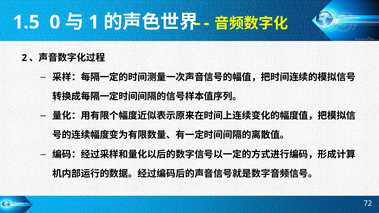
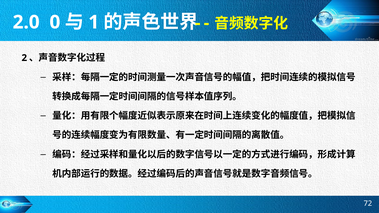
1.5: 1.5 -> 2.0 (26, 22)
